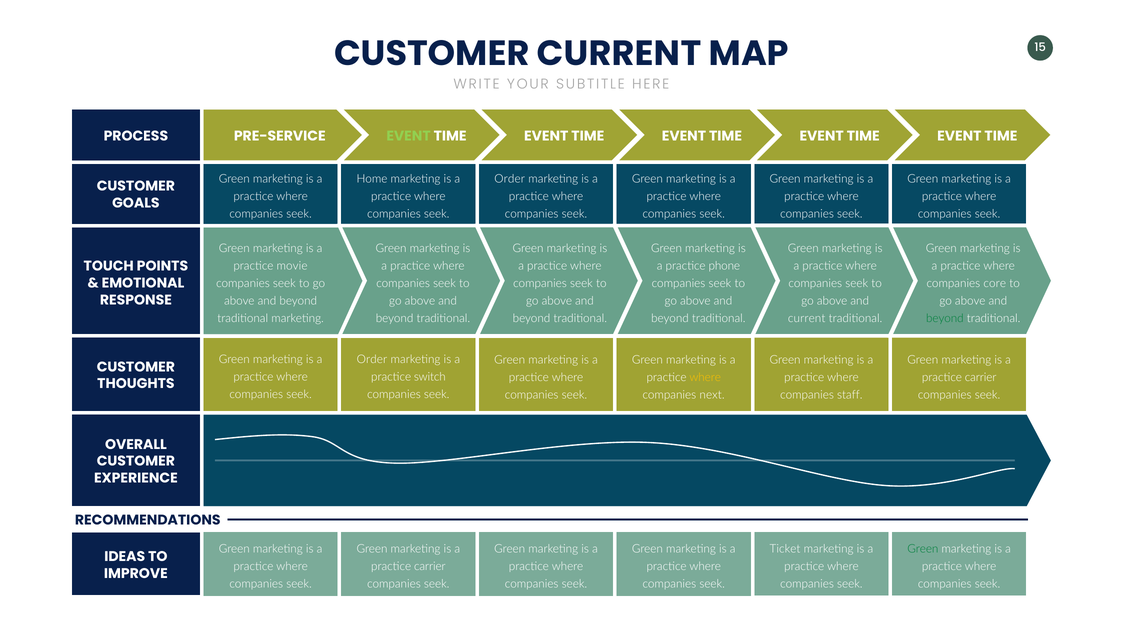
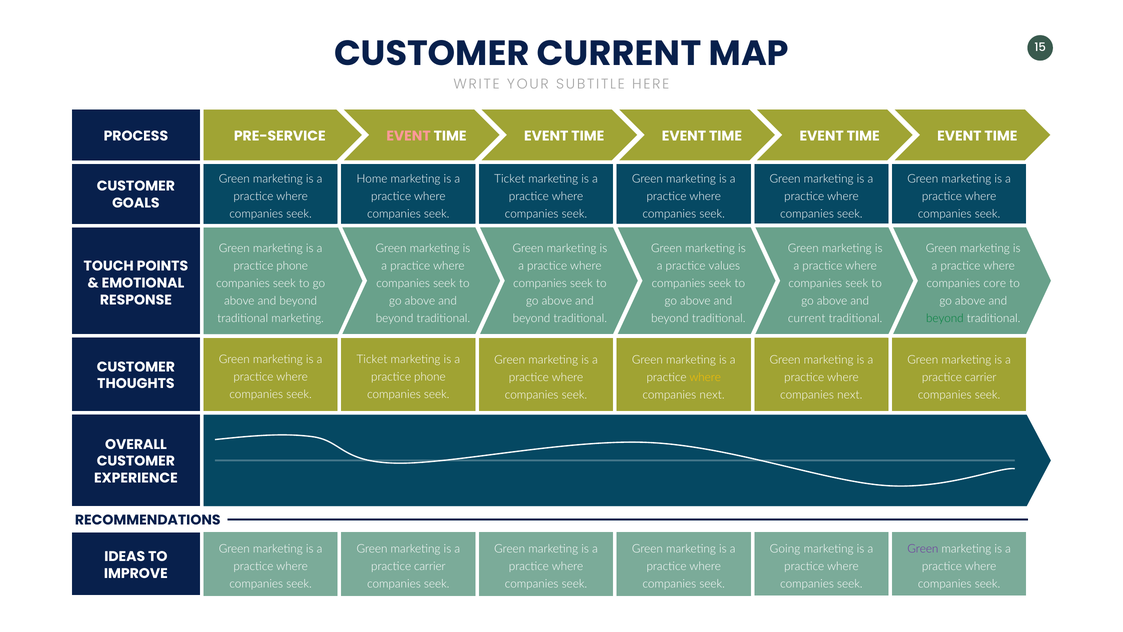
EVENT colour: light green -> pink (409, 136)
Order: Order -> Ticket (510, 179)
movie: movie -> phone (292, 266)
phone: phone -> values (724, 266)
Order: Order -> Ticket (372, 359)
switch: switch -> phone (430, 377)
staff: staff -> next (850, 395)
Ticket: Ticket -> Going (785, 549)
Green colour: green -> purple (923, 549)
